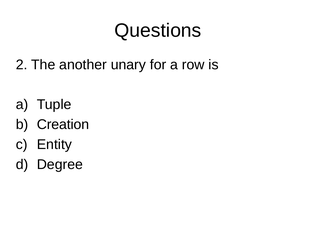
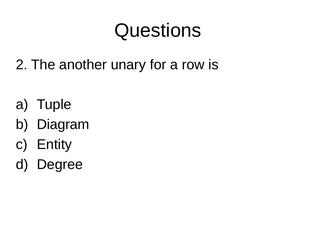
Creation: Creation -> Diagram (63, 125)
